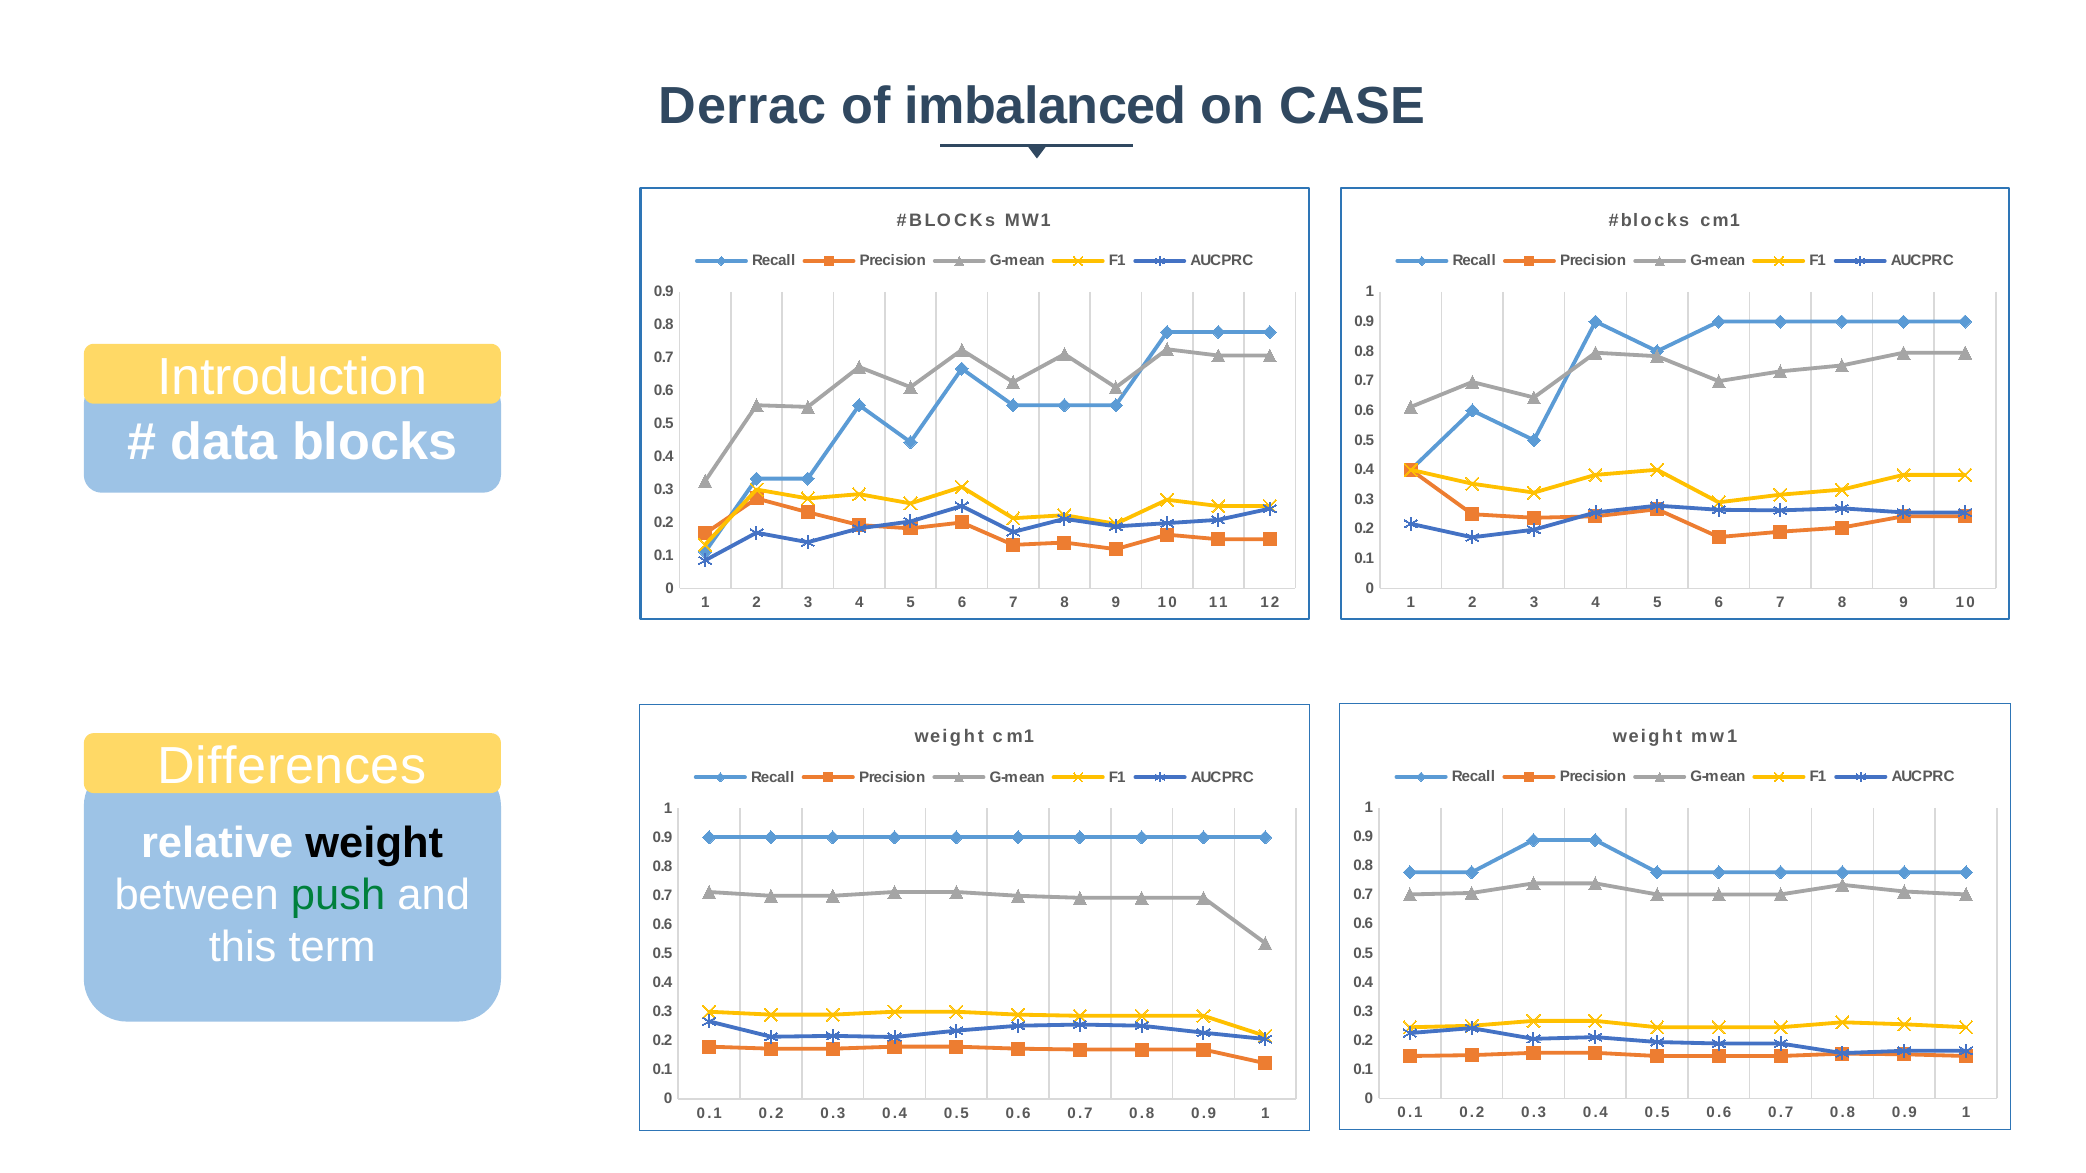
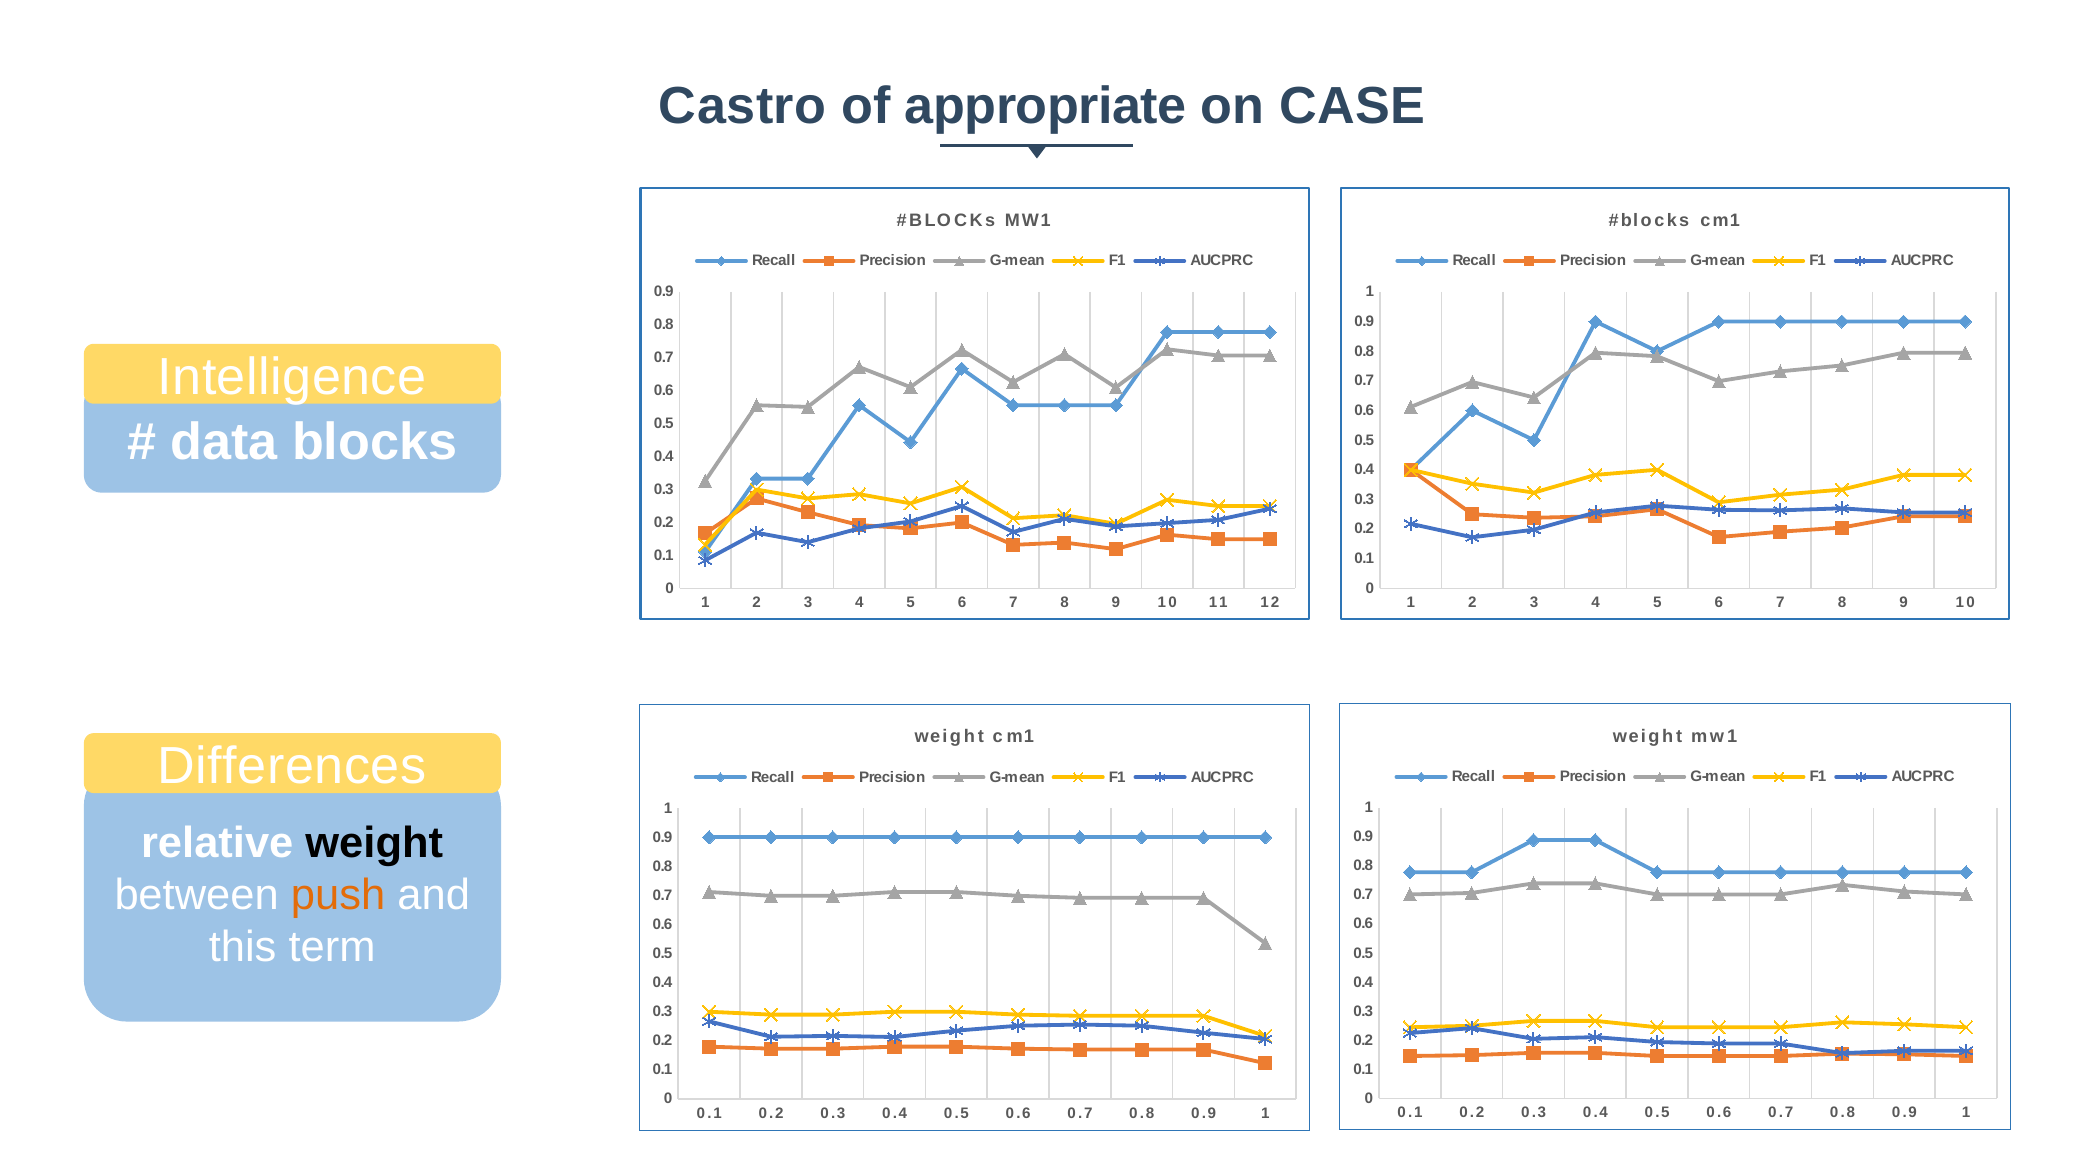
Derrac: Derrac -> Castro (743, 107)
imbalanced: imbalanced -> appropriate (1046, 107)
Introduction: Introduction -> Intelligence (292, 377)
push colour: green -> orange (338, 896)
